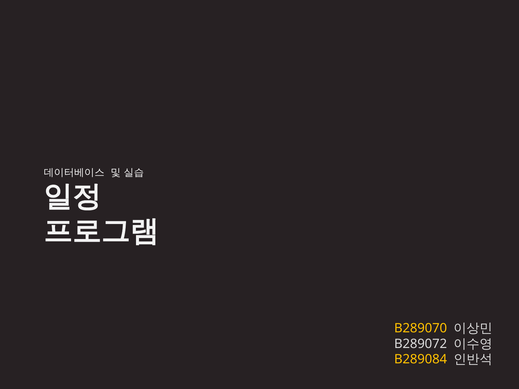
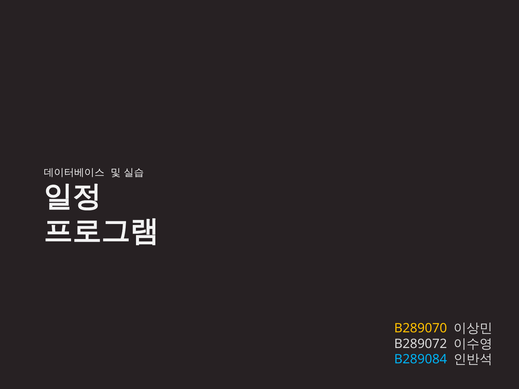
B289084 colour: yellow -> light blue (421, 360)
